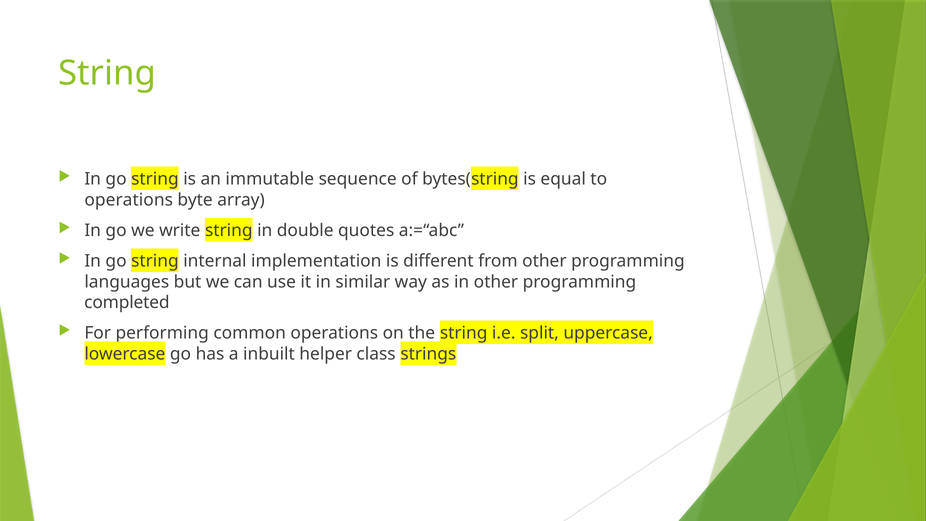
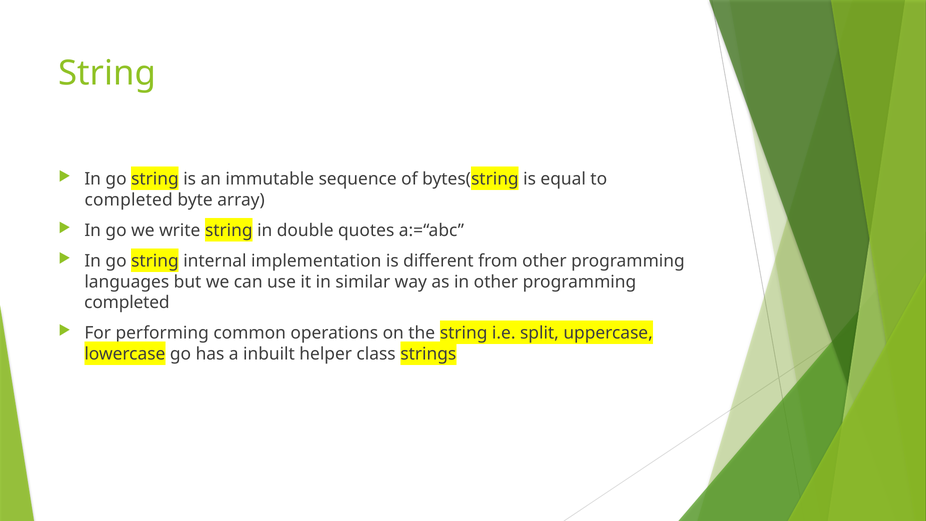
operations: operations -> completed (129, 200)
